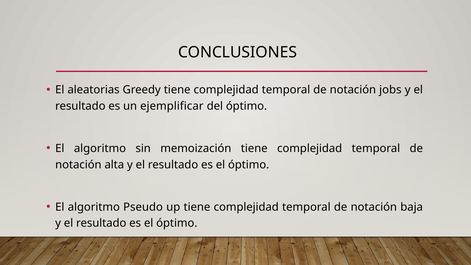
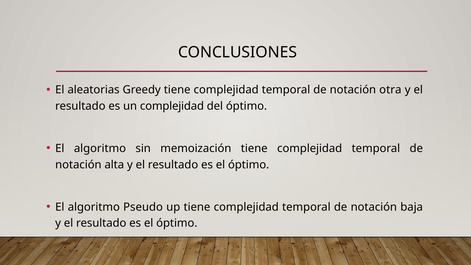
jobs: jobs -> otra (390, 90)
un ejemplificar: ejemplificar -> complejidad (172, 106)
